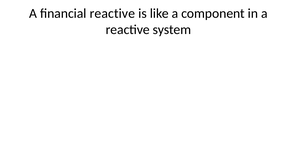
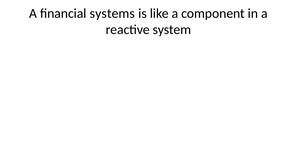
financial reactive: reactive -> systems (112, 13)
